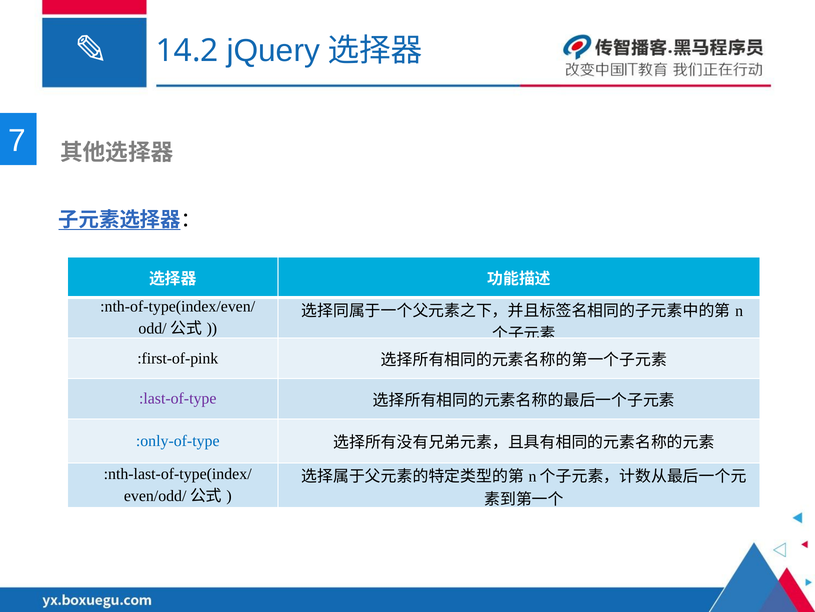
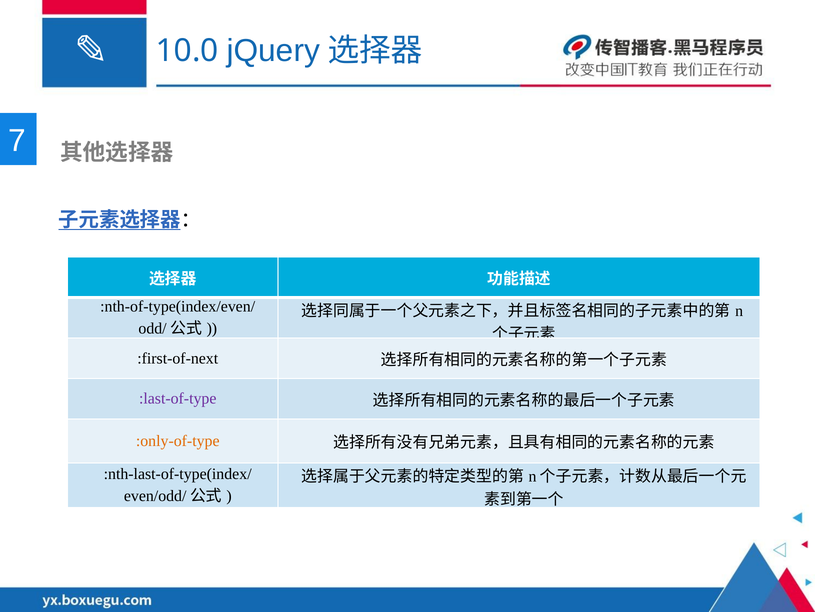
14.2: 14.2 -> 10.0 (187, 51)
:first-of-pink: :first-of-pink -> :first-of-next (178, 358)
:only-of-type colour: blue -> orange (178, 441)
